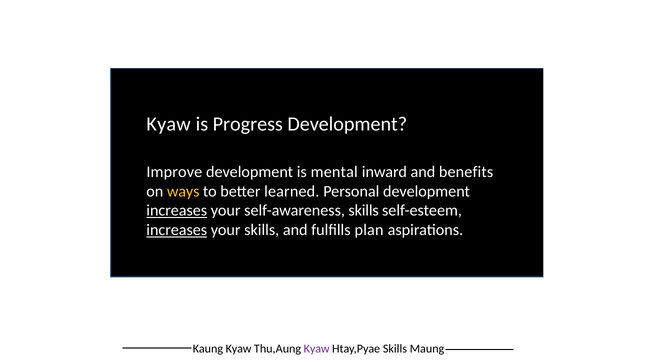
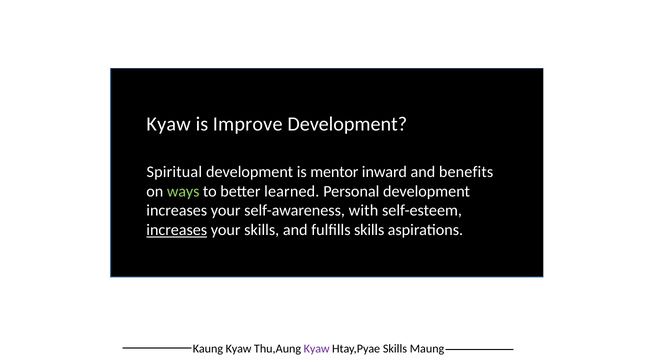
Progress: Progress -> Improve (248, 124)
Improve: Improve -> Spiritual (174, 172)
mental: mental -> mentor (334, 172)
ways colour: yellow -> light green (183, 191)
increases underline: present -> none (177, 211)
self-awareness skills: skills -> with (363, 211)
fulfills plan: plan -> skills (369, 230)
